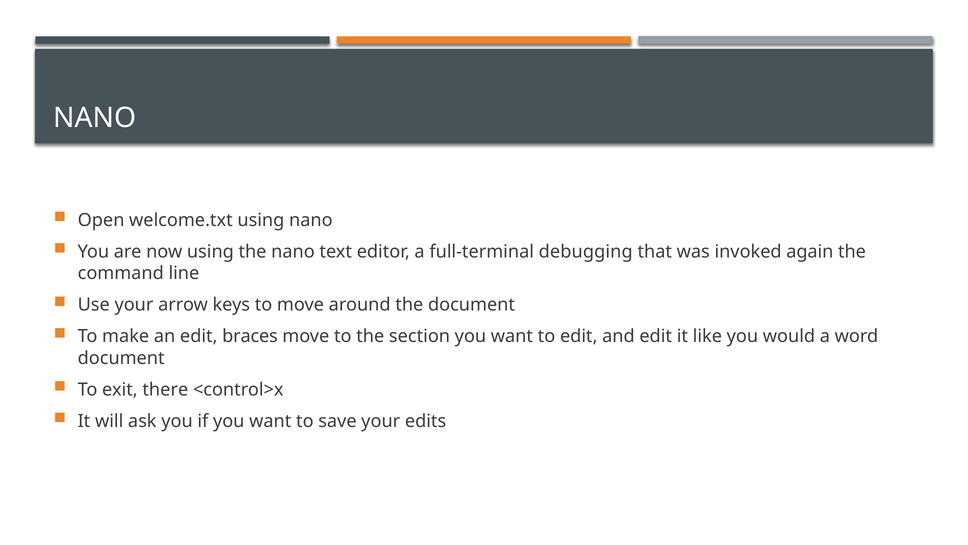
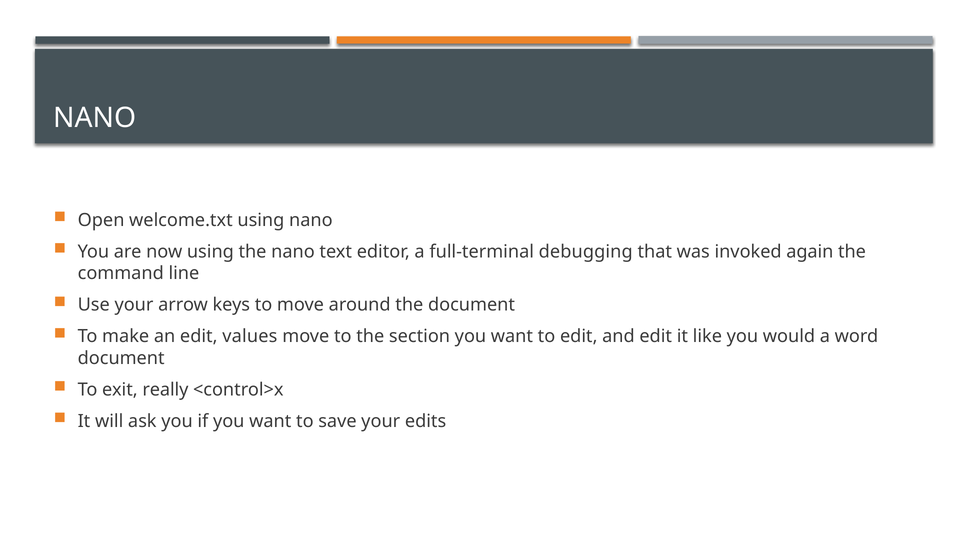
braces: braces -> values (250, 336)
there: there -> really (165, 389)
